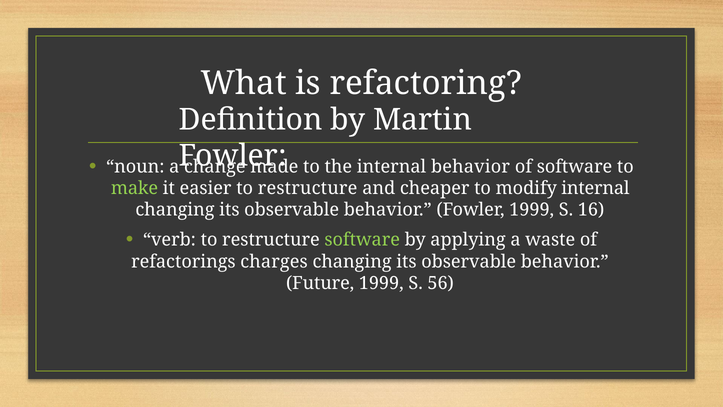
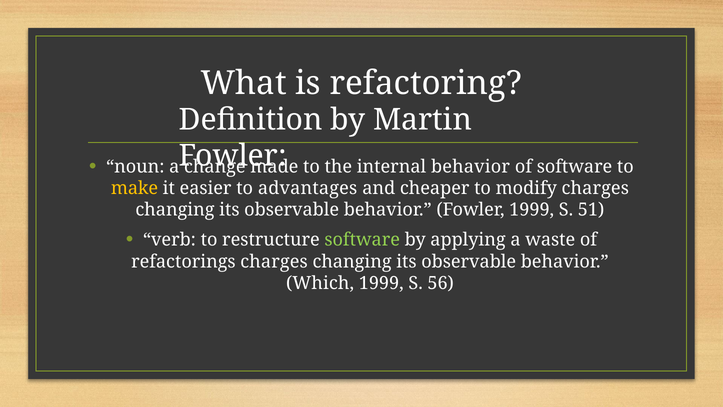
make colour: light green -> yellow (135, 188)
easier to restructure: restructure -> advantages (308, 188)
modify internal: internal -> charges (595, 188)
16: 16 -> 51 (591, 210)
Future: Future -> Which (320, 283)
